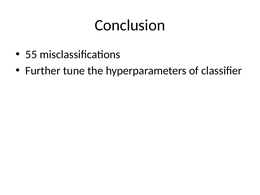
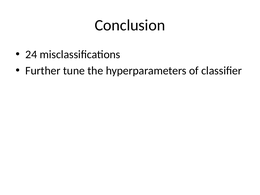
55: 55 -> 24 (31, 55)
